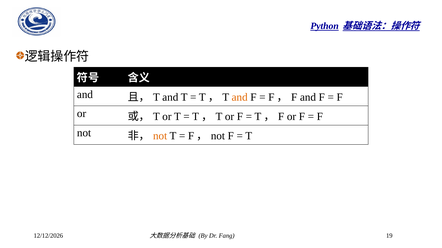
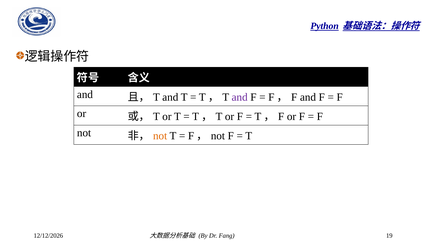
and colour: orange -> purple (240, 98)
